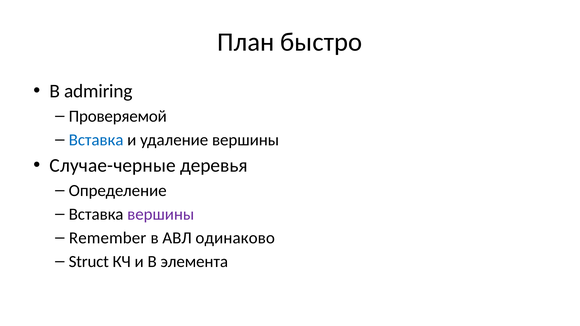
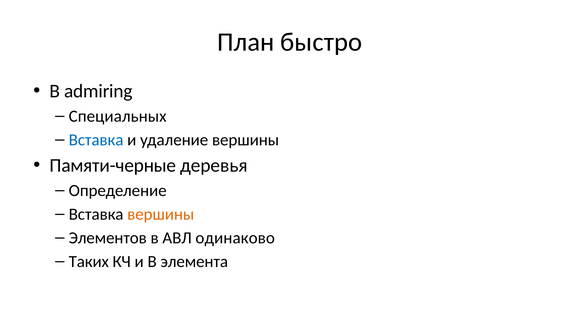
Проверяемой: Проверяемой -> Специальных (118, 116)
Случае-черные: Случае-черные -> Памяти-черные (113, 166)
вершины colour: purple -> orange (161, 214)
Remember: Remember -> Элементов (108, 238)
Struct: Struct -> Таких (89, 262)
